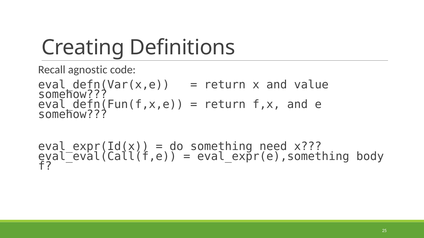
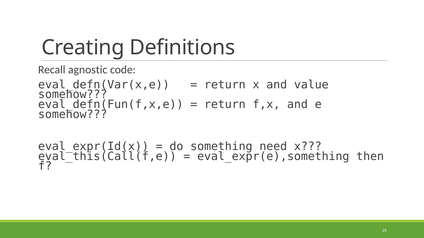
eval_eval(Call(f,e: eval_eval(Call(f,e -> eval_this(Call(f,e (107, 157)
body: body -> then (370, 157)
